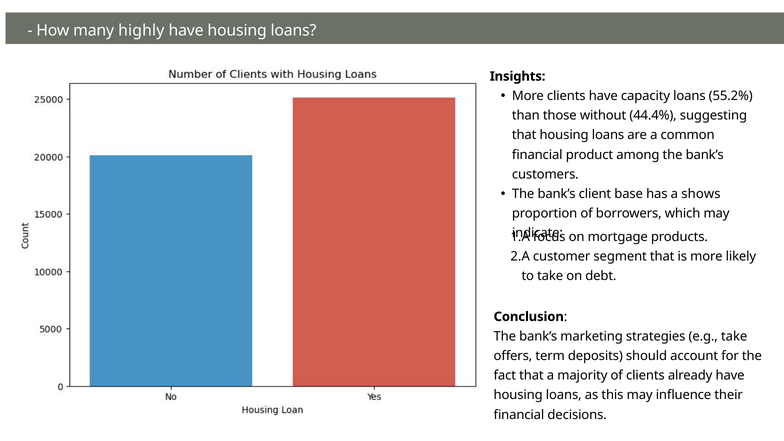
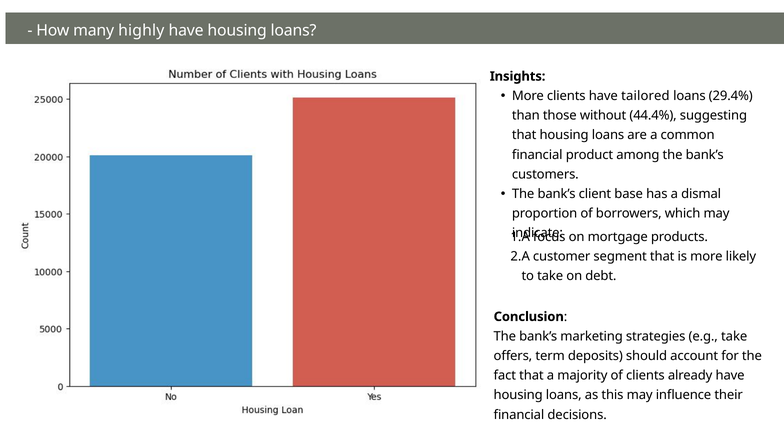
capacity: capacity -> tailored (645, 96)
55.2%: 55.2% -> 29.4% (731, 96)
shows: shows -> dismal (701, 194)
